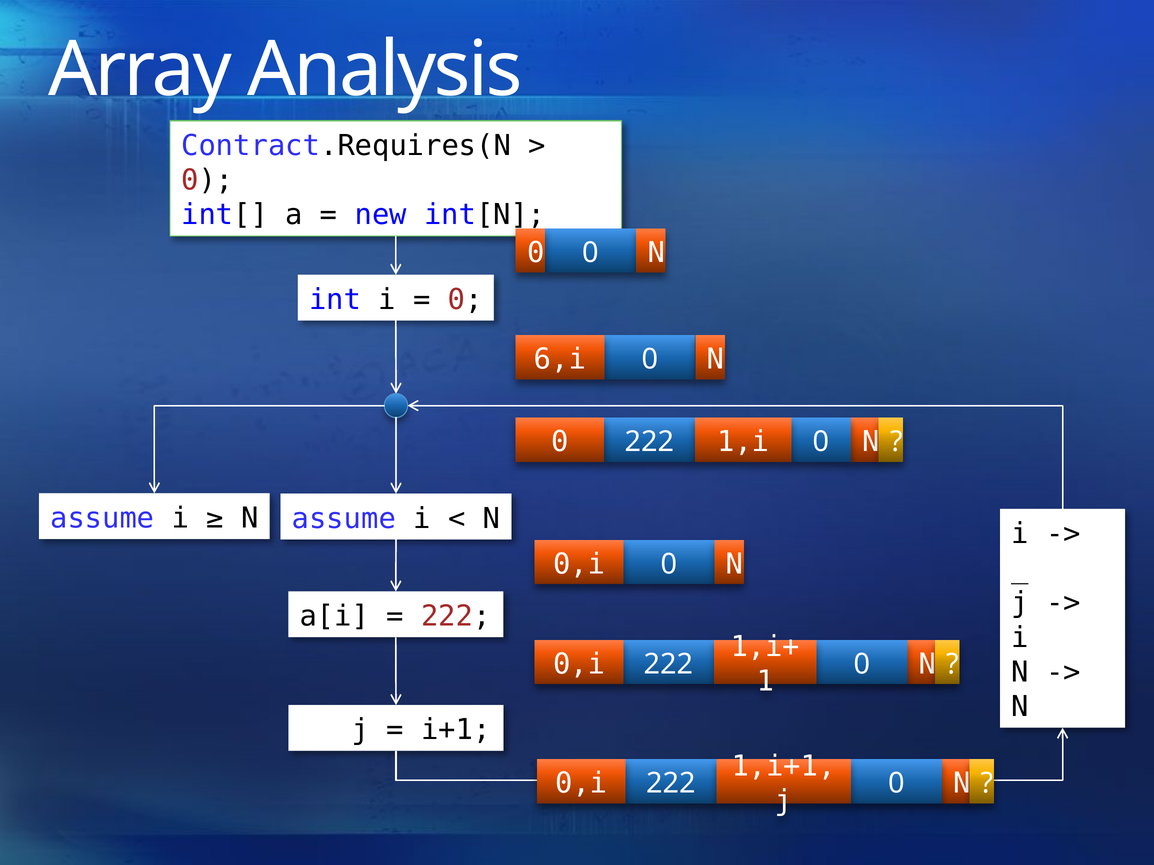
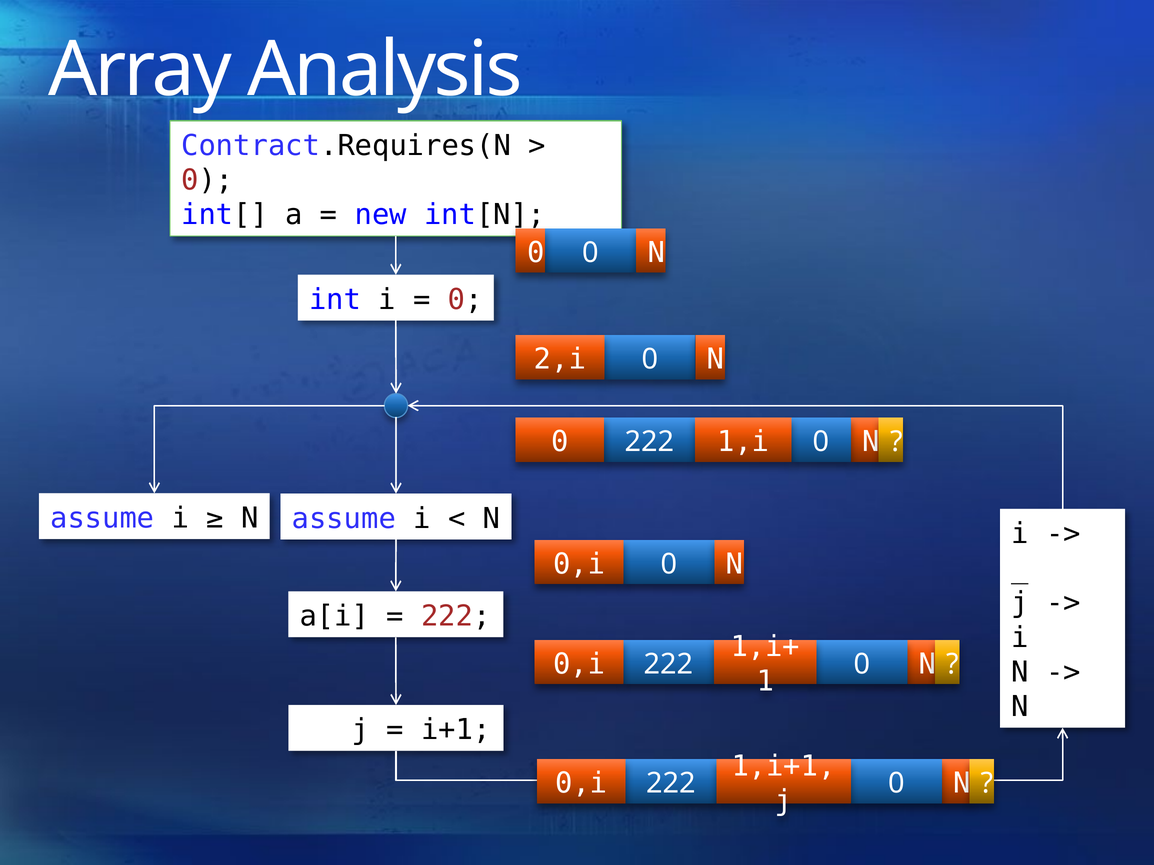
6,i: 6,i -> 2,i (560, 360)
